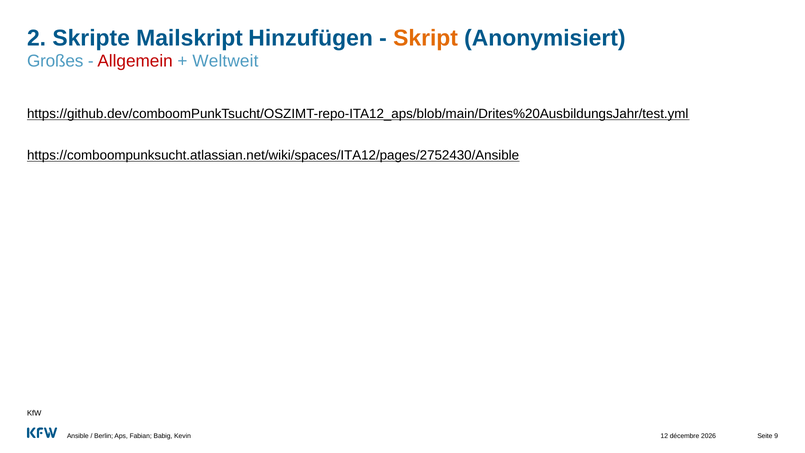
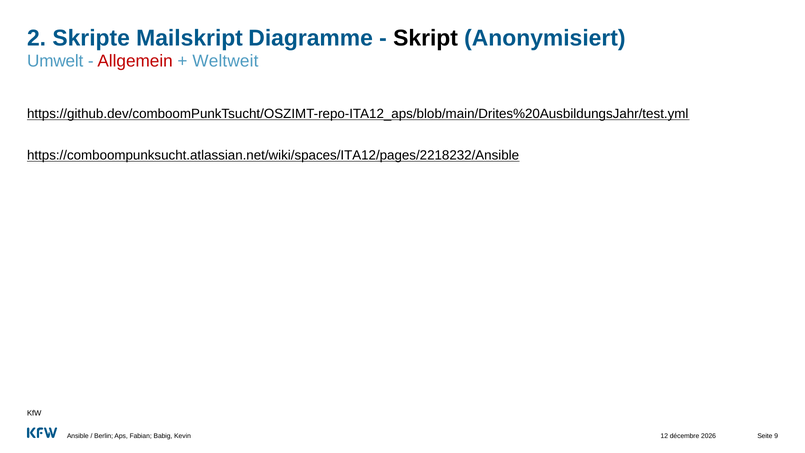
Hinzufügen: Hinzufügen -> Diagramme (311, 38)
Skript colour: orange -> black (426, 38)
Großes: Großes -> Umwelt (55, 61)
https://comboompunksucht.atlassian.net/wiki/spaces/ITA12/pages/2752430/Ansible: https://comboompunksucht.atlassian.net/wiki/spaces/ITA12/pages/2752430/Ansible -> https://comboompunksucht.atlassian.net/wiki/spaces/ITA12/pages/2218232/Ansible (273, 155)
